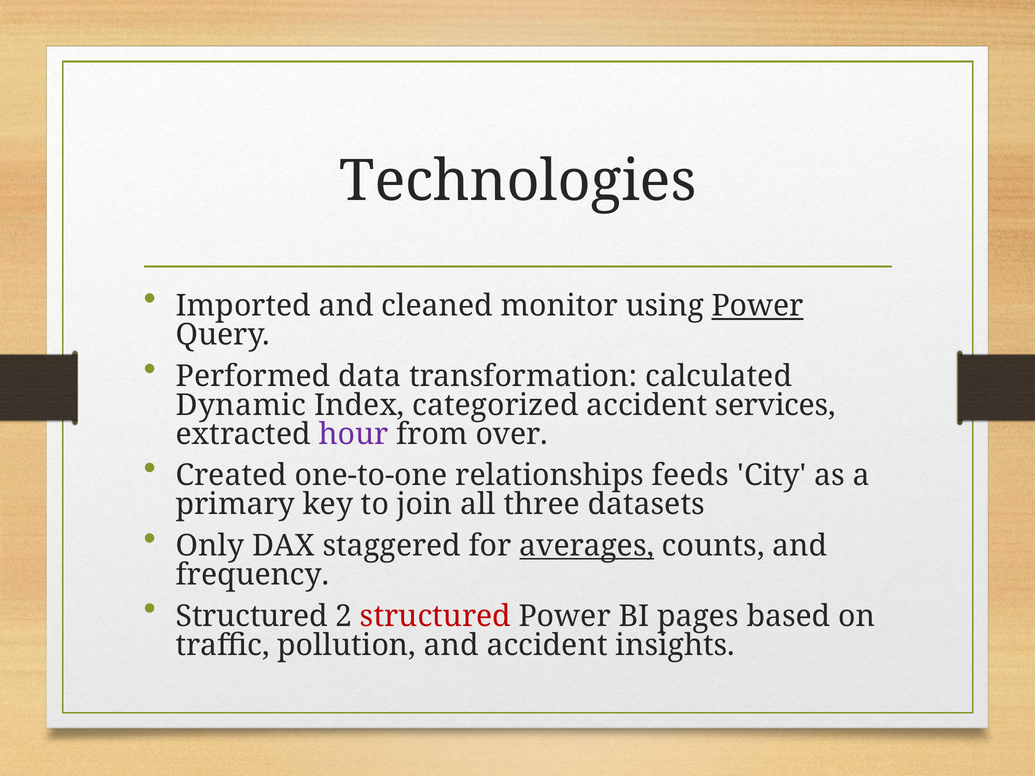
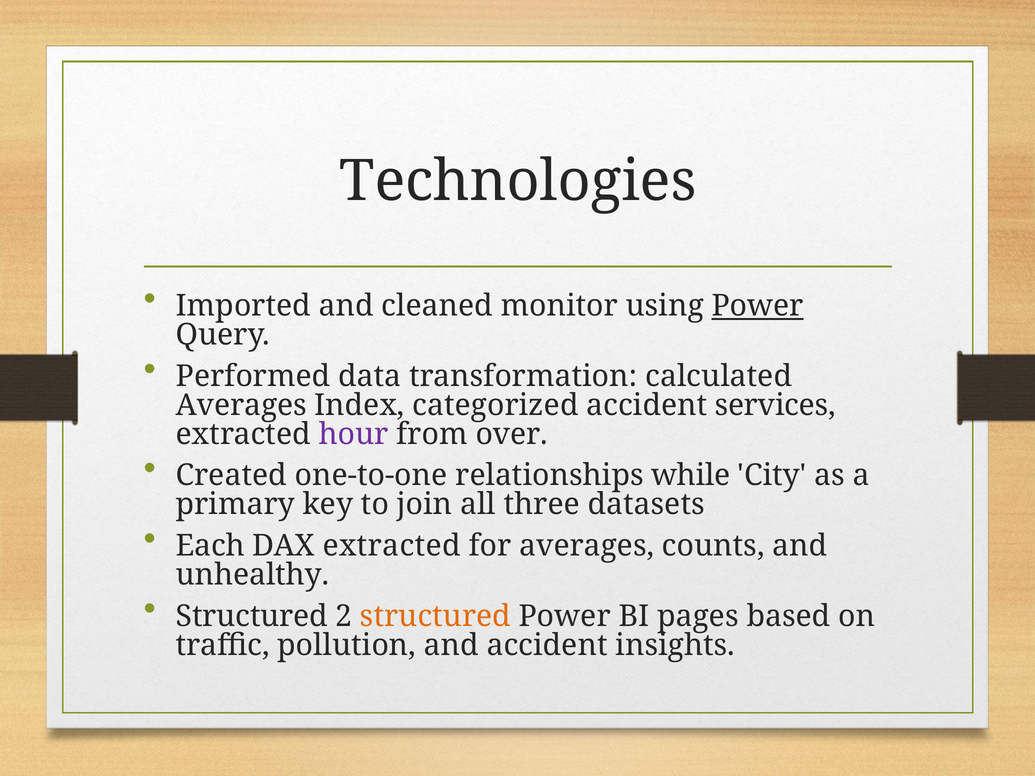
Dynamic: Dynamic -> Averages (241, 405)
feeds: feeds -> while (691, 476)
Only: Only -> Each (210, 546)
DAX staggered: staggered -> extracted (392, 546)
averages underline: present -> none (587, 546)
frequency: frequency -> unhealthy (253, 575)
structured colour: red -> orange (435, 616)
